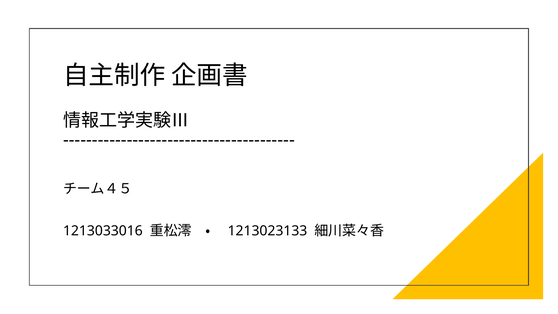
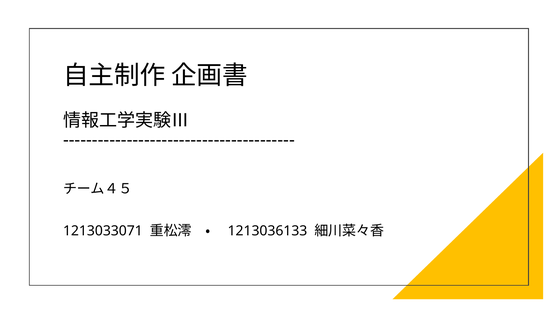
1213033016: 1213033016 -> 1213033071 (103, 231)
1213023133: 1213023133 -> 1213036133 (267, 231)
